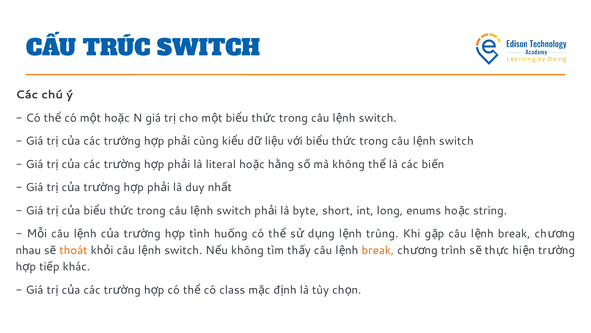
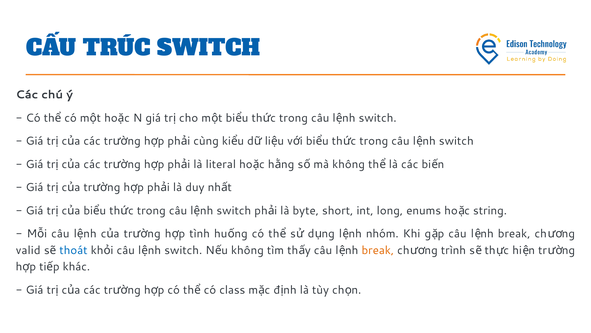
trùng: trùng -> nhóm (382, 233)
nhau: nhau -> valid (28, 250)
thoát colour: orange -> blue (73, 250)
